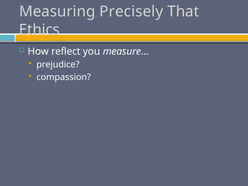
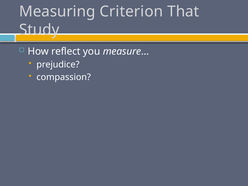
Precisely: Precisely -> Criterion (131, 12)
Ethics: Ethics -> Study (39, 30)
